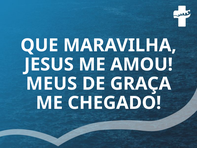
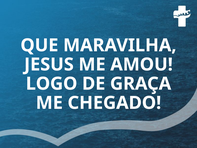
MEUS: MEUS -> LOGO (52, 84)
